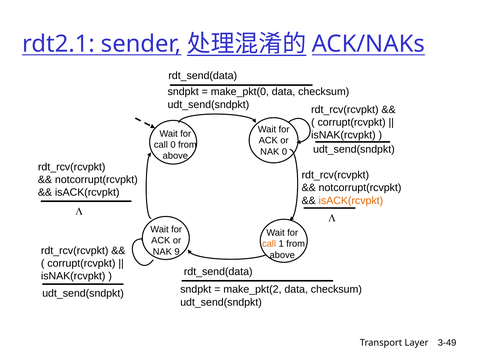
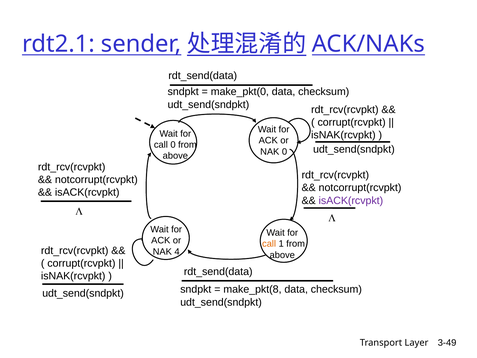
isACK(rcvpkt colour: orange -> purple (351, 200)
9: 9 -> 4 (177, 252)
make_pkt(2: make_pkt(2 -> make_pkt(8 (252, 289)
